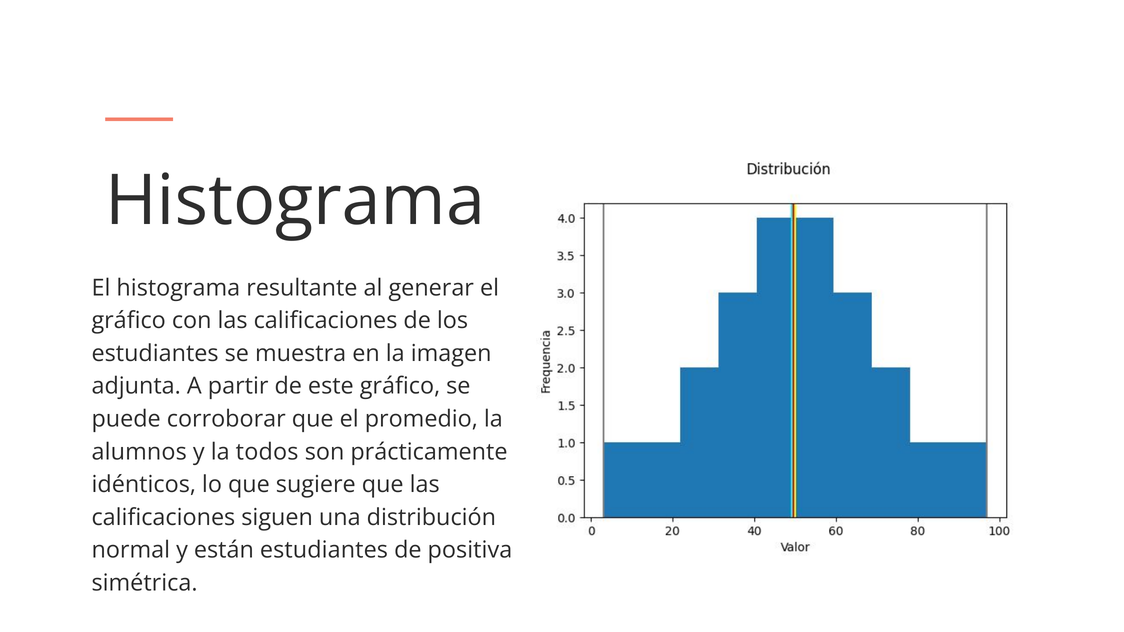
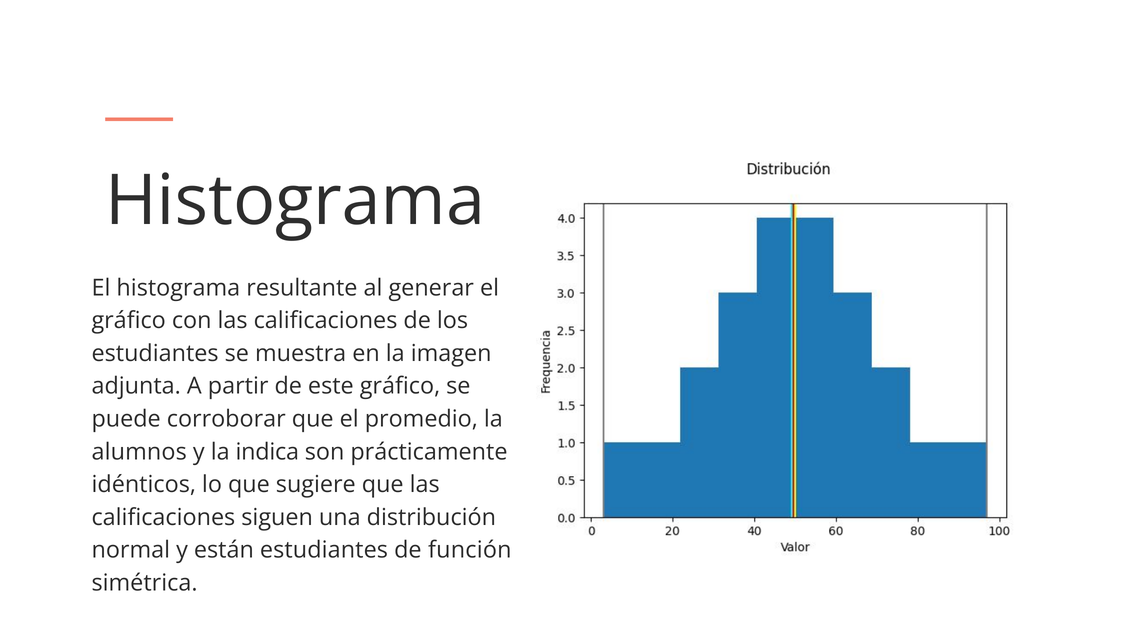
todos: todos -> indica (267, 452)
positiva: positiva -> función (470, 550)
